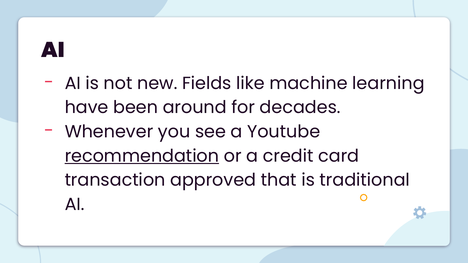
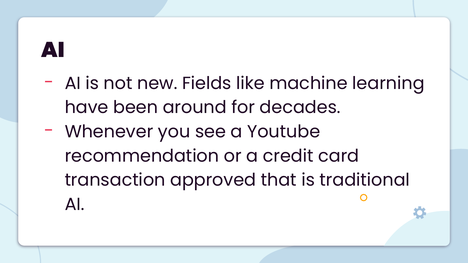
recommendation underline: present -> none (142, 156)
